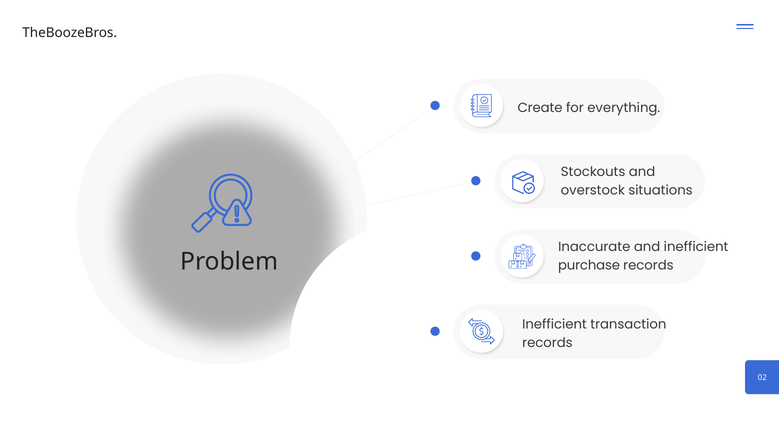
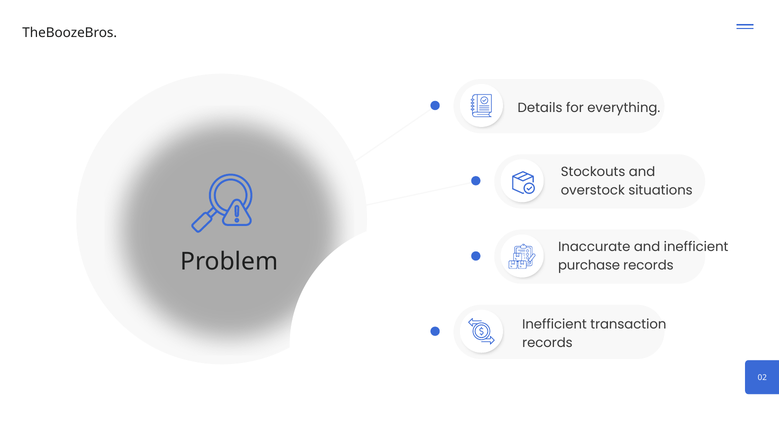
Create: Create -> Details (540, 108)
